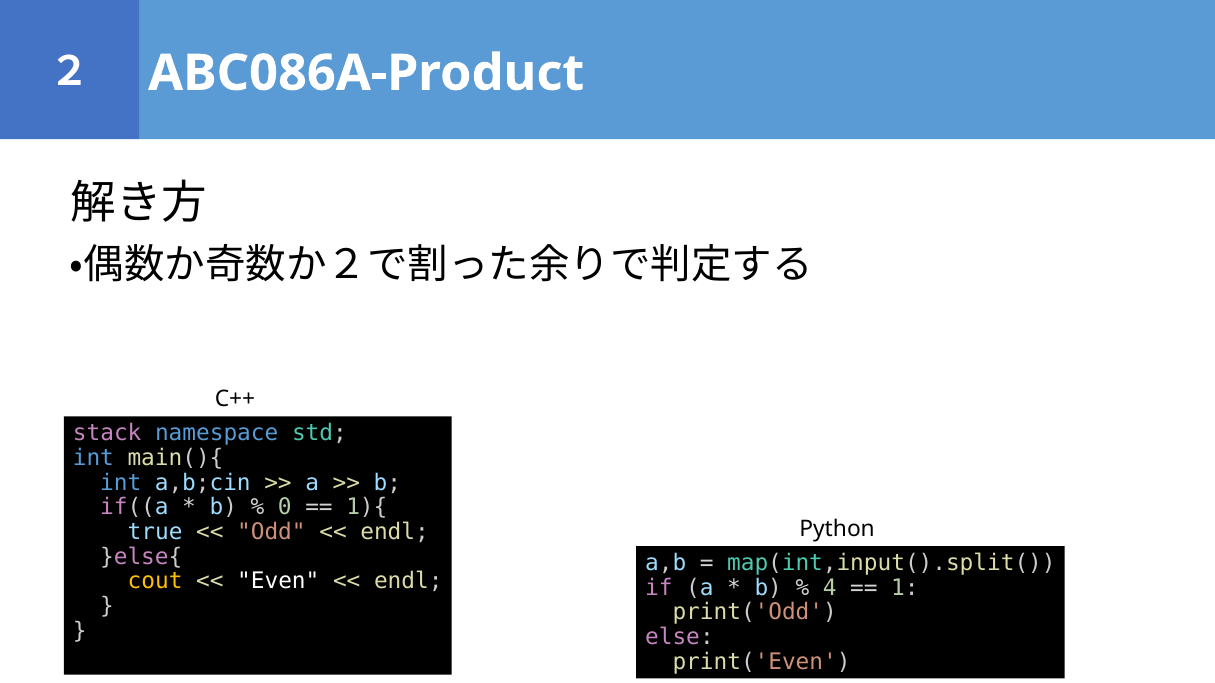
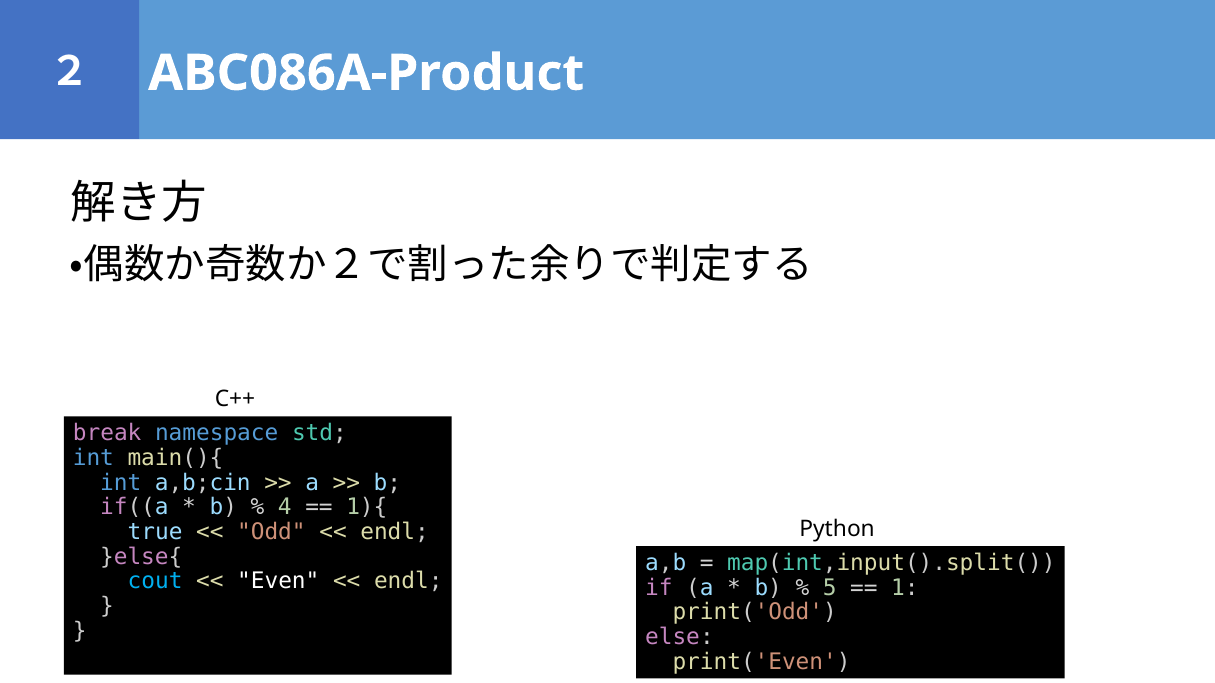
stack: stack -> break (107, 434)
0: 0 -> 4 (285, 508)
cout colour: yellow -> light blue (155, 582)
4: 4 -> 5 (830, 588)
